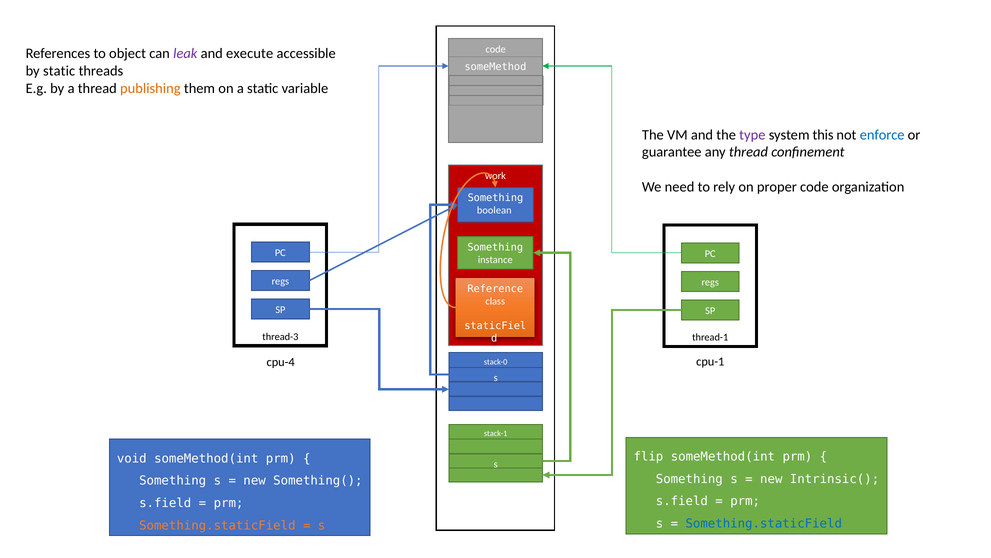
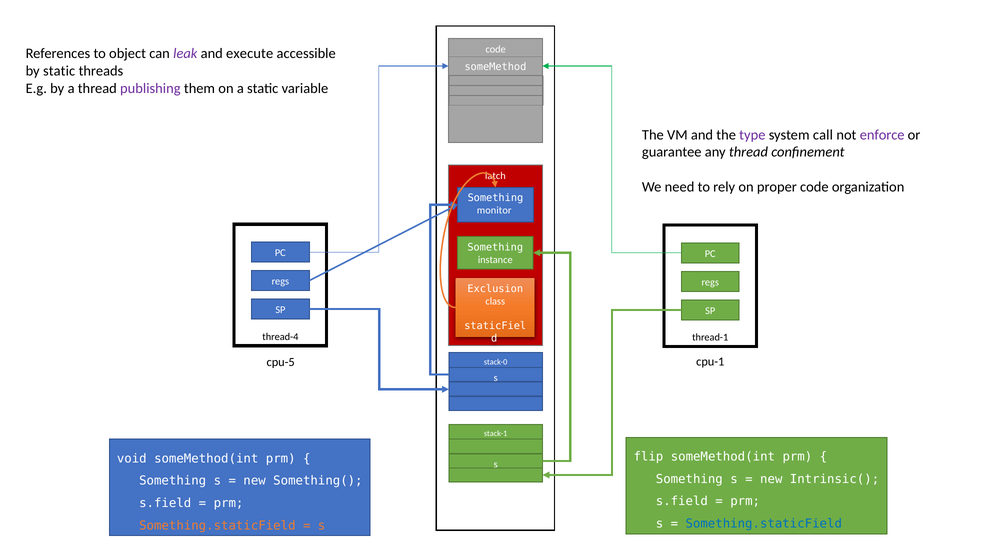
publishing colour: orange -> purple (150, 88)
this: this -> call (823, 135)
enforce colour: blue -> purple (882, 135)
work: work -> latch (495, 176)
boolean: boolean -> monitor (494, 210)
Reference: Reference -> Exclusion (495, 289)
thread-3: thread-3 -> thread-4 (280, 336)
cpu-4: cpu-4 -> cpu-5 (281, 362)
